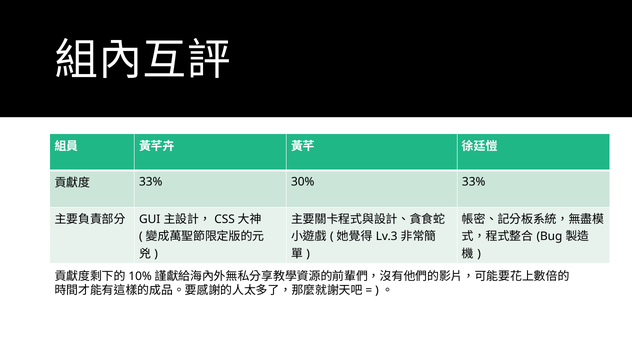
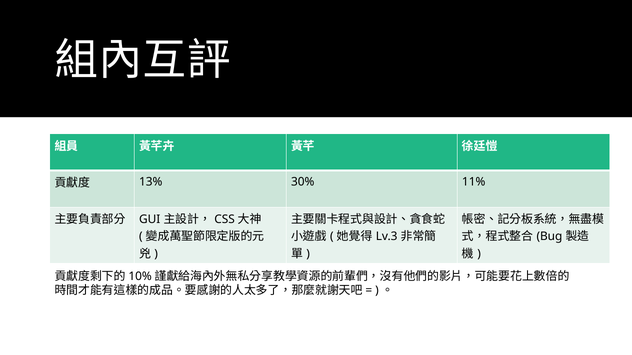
33%: 33% -> 13% (151, 182)
30% 33%: 33% -> 11% (474, 182)
